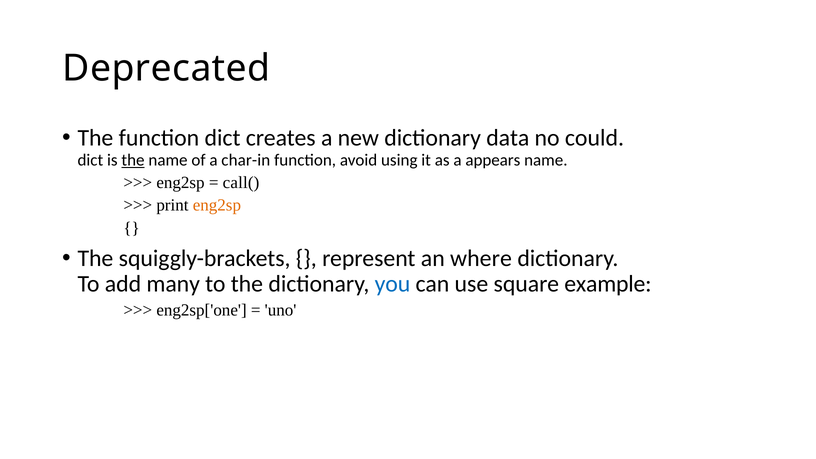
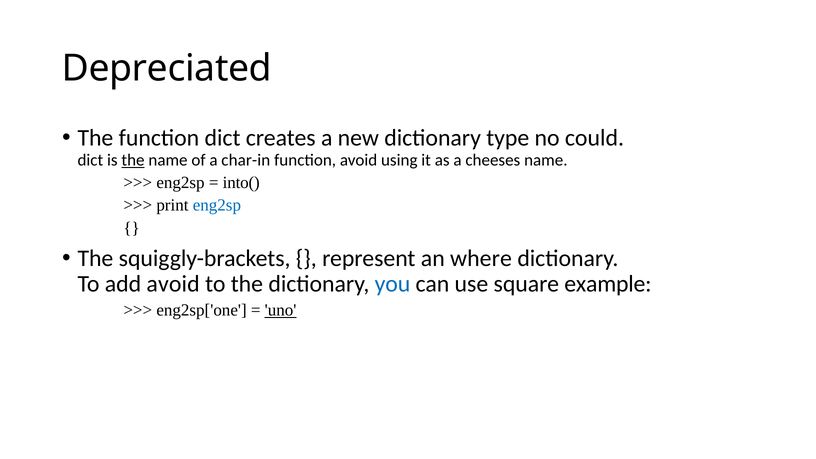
Deprecated: Deprecated -> Depreciated (167, 69)
data: data -> type (508, 138)
appears: appears -> cheeses (493, 160)
call(: call( -> into( (241, 183)
eng2sp colour: orange -> blue (217, 205)
add many: many -> avoid (173, 284)
uno underline: none -> present (281, 310)
